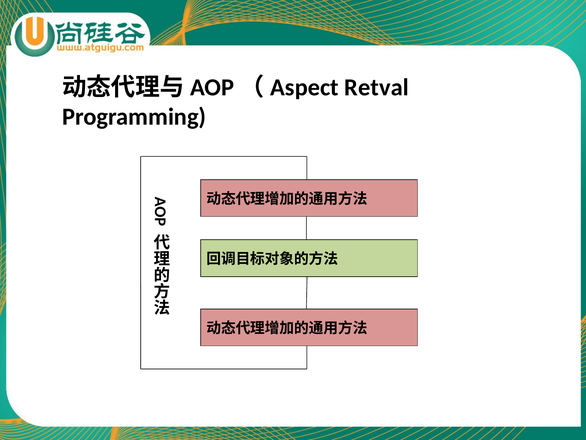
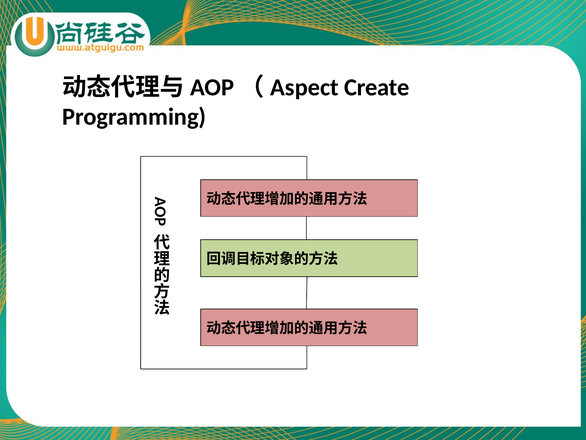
Retval: Retval -> Create (377, 87)
